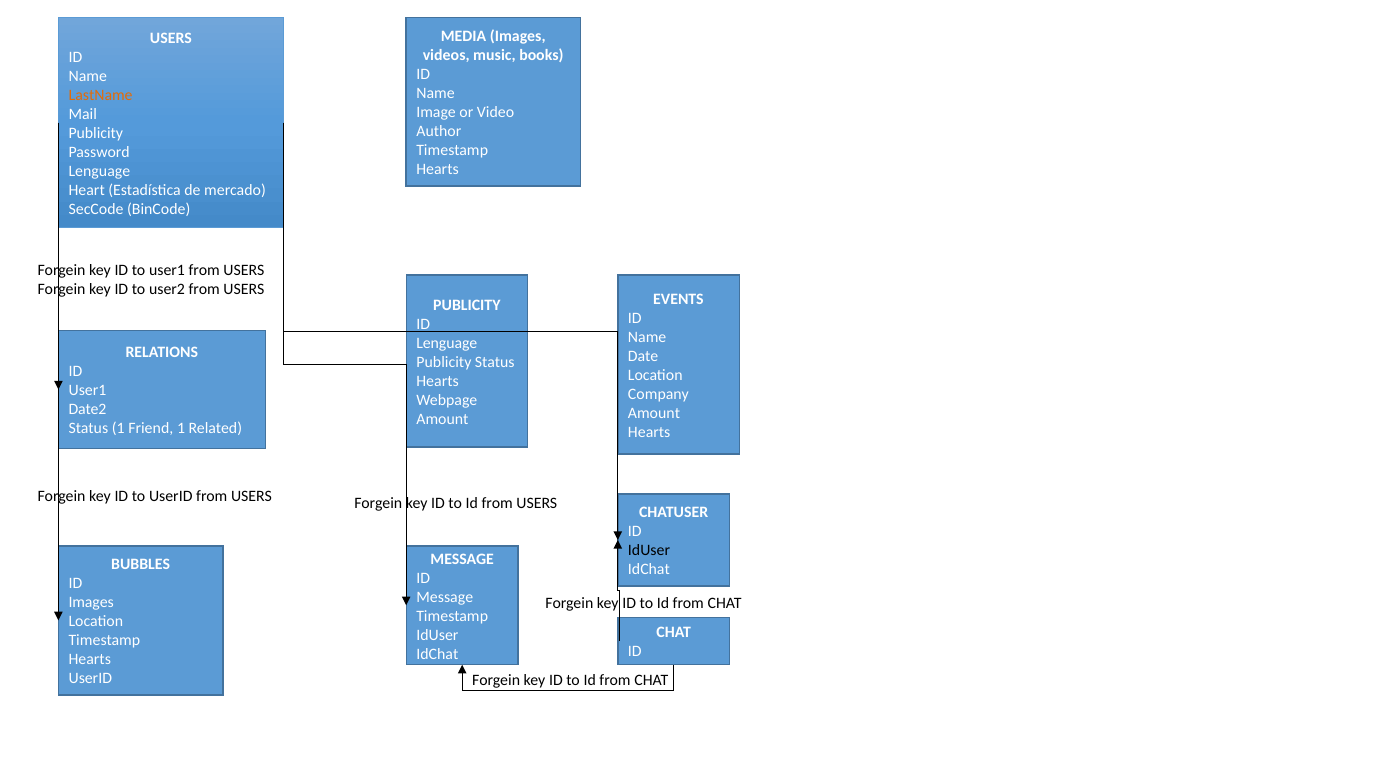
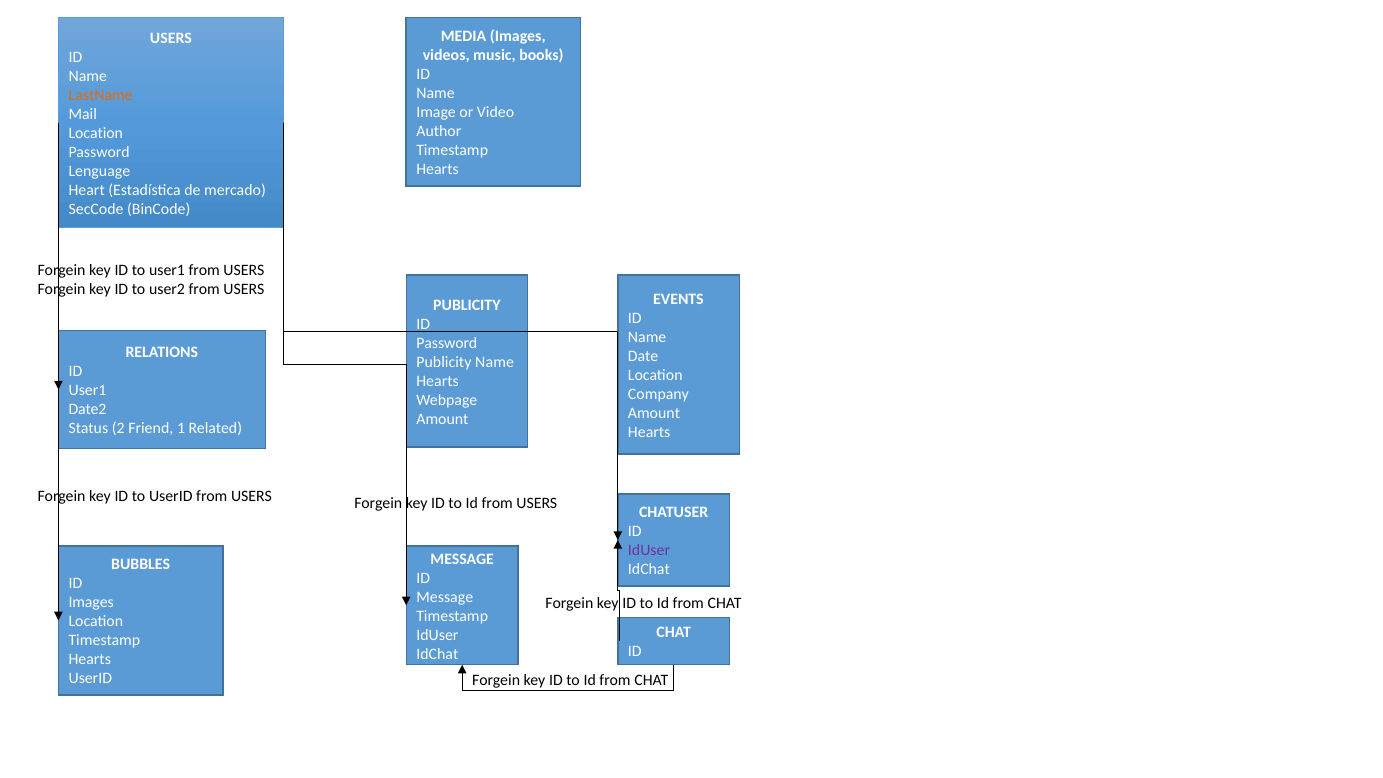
Publicity: Publicity -> Location (96, 133)
Lenguage: Lenguage -> Password (447, 343)
Publicity Status: Status -> Name (495, 362)
Status 1: 1 -> 2 (118, 429)
IdUser colour: black -> purple (649, 551)
